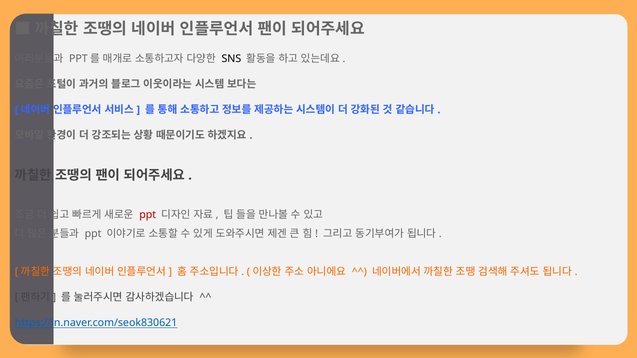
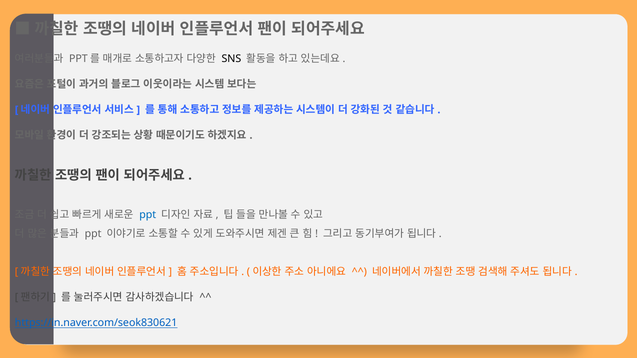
ppt colour: red -> blue (148, 215)
